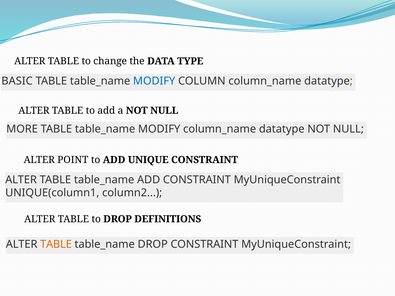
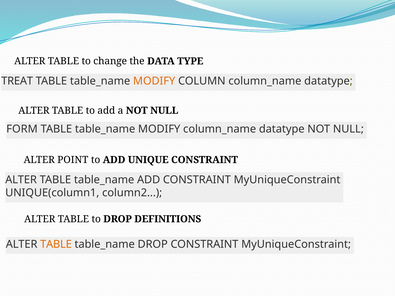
BASIC: BASIC -> TREAT (17, 81)
MODIFY colour: blue -> orange (154, 81)
MORE: MORE -> FORM (22, 129)
